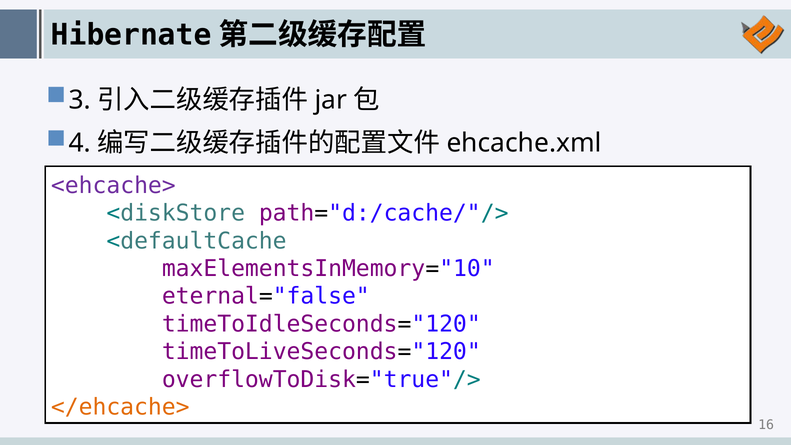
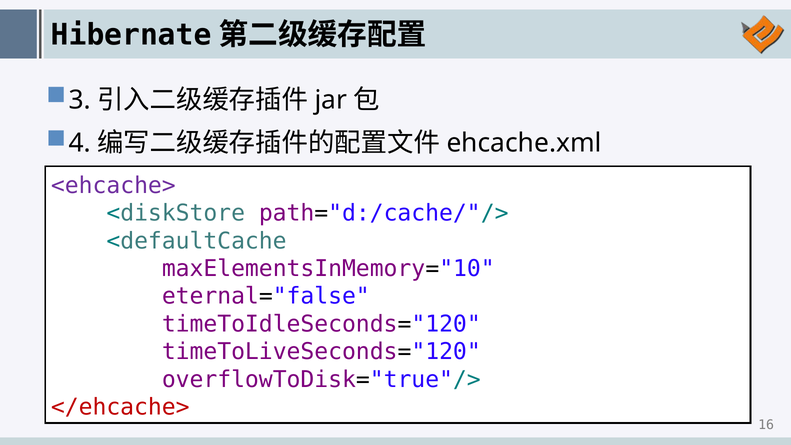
</ehcache> colour: orange -> red (120, 407)
